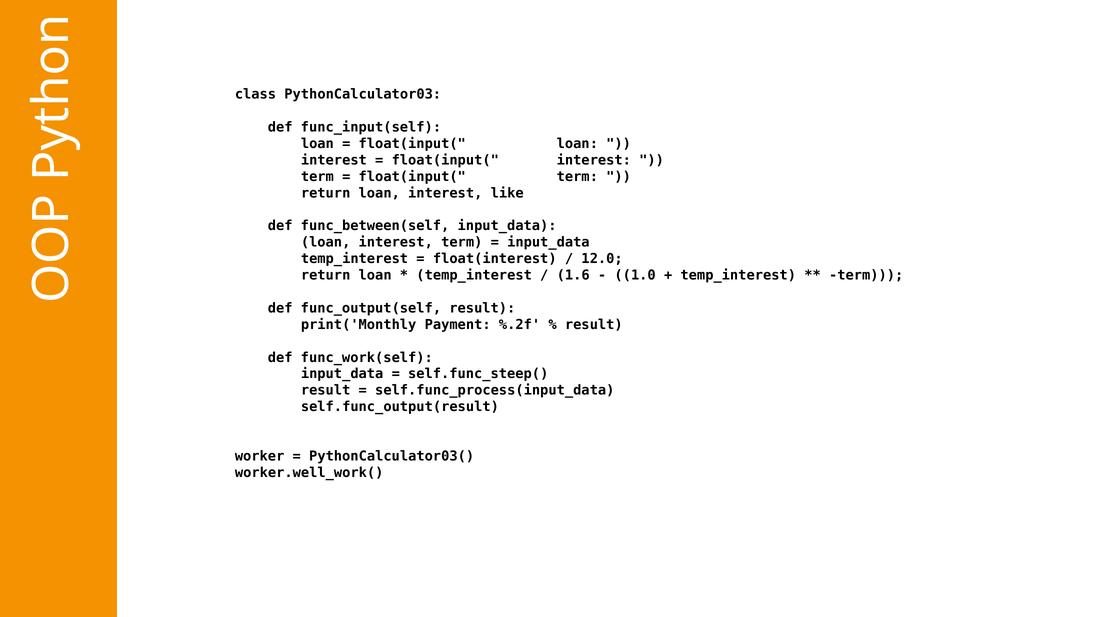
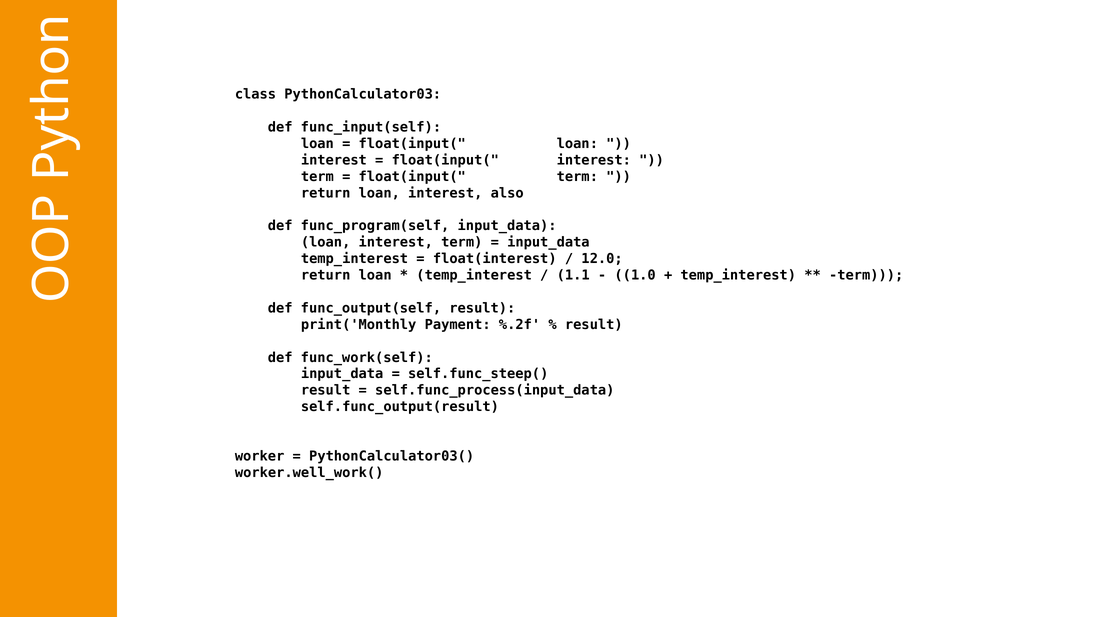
like: like -> also (507, 193)
func_between(self: func_between(self -> func_program(self (375, 226)
1.6: 1.6 -> 1.1 (573, 276)
